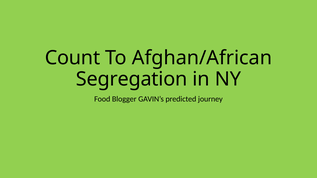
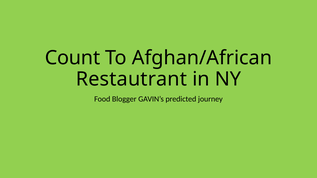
Segregation: Segregation -> Restautrant (131, 79)
